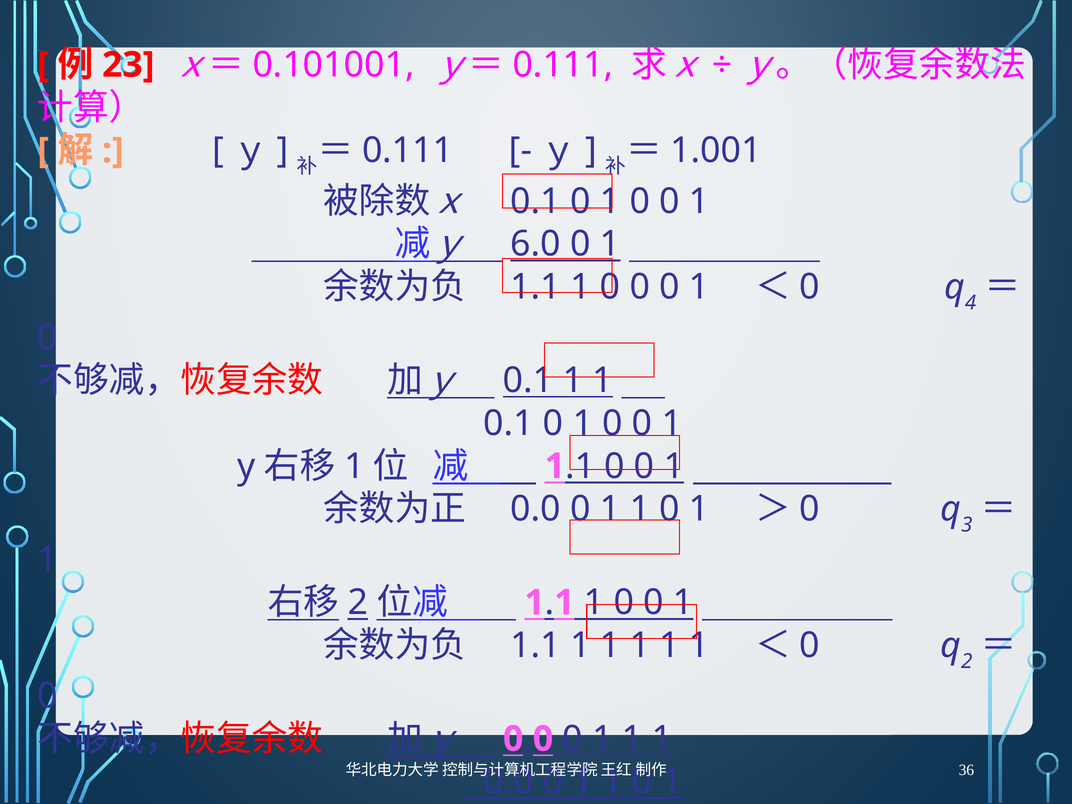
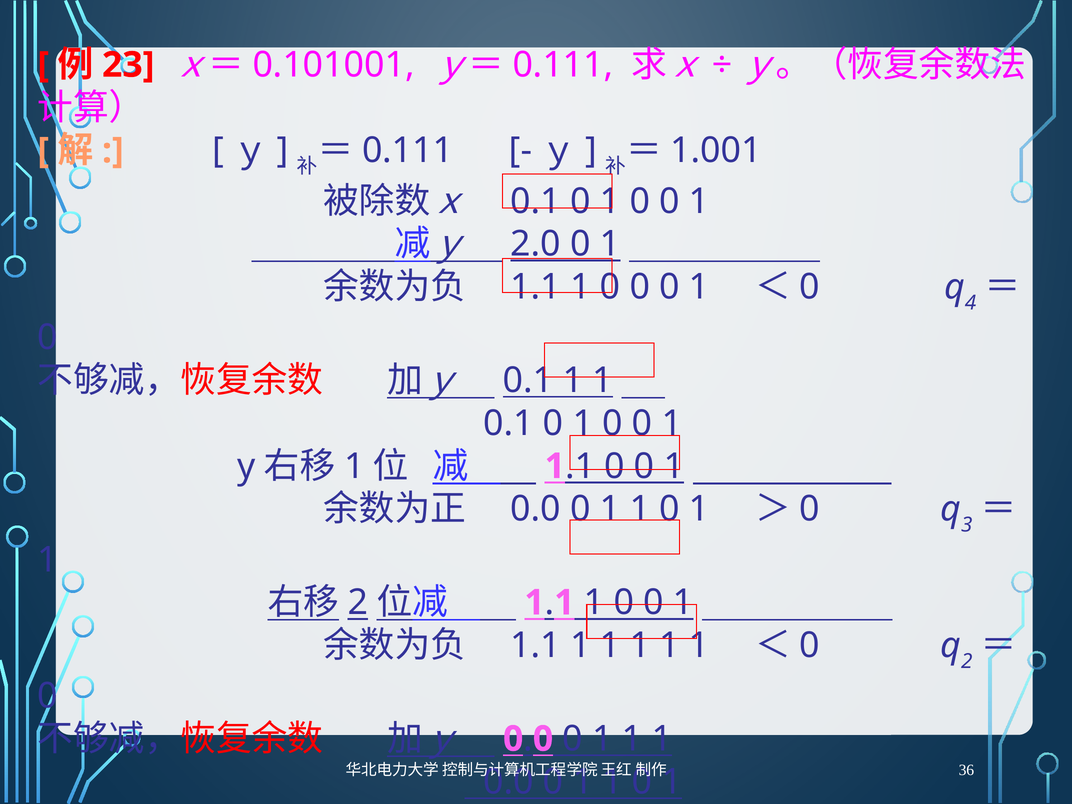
6.0: 6.0 -> 2.0 (536, 244)
